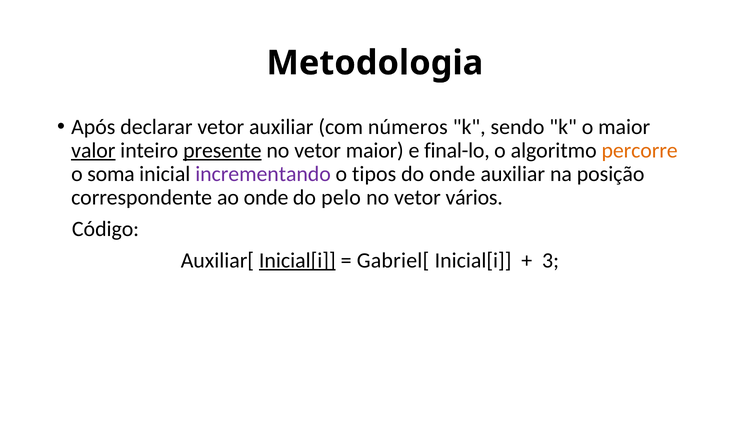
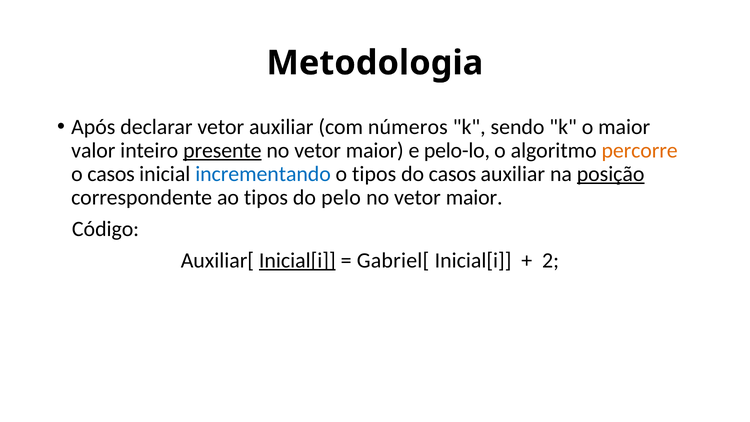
valor underline: present -> none (93, 150)
final-lo: final-lo -> pelo-lo (457, 150)
o soma: soma -> casos (111, 174)
incrementando colour: purple -> blue (263, 174)
do onde: onde -> casos (452, 174)
posição underline: none -> present (611, 174)
ao onde: onde -> tipos (266, 198)
vários: vários -> maior (474, 198)
3: 3 -> 2 (551, 260)
